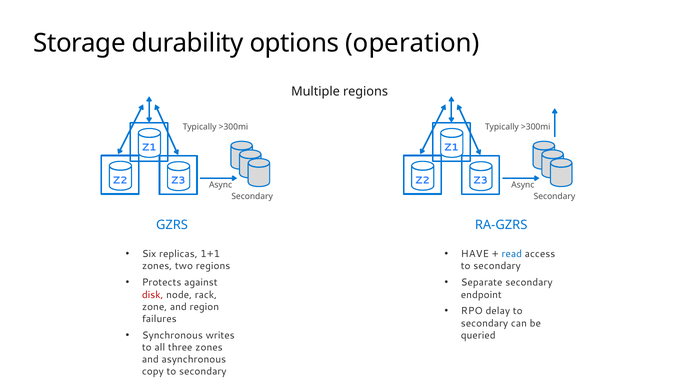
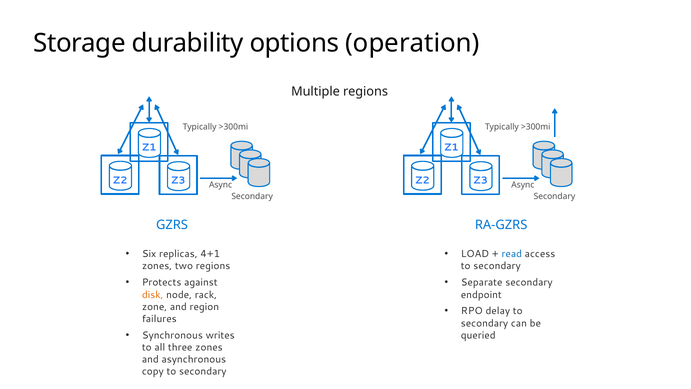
1+1: 1+1 -> 4+1 (210, 254)
HAVE: HAVE -> LOAD (475, 254)
disk colour: red -> orange (153, 294)
